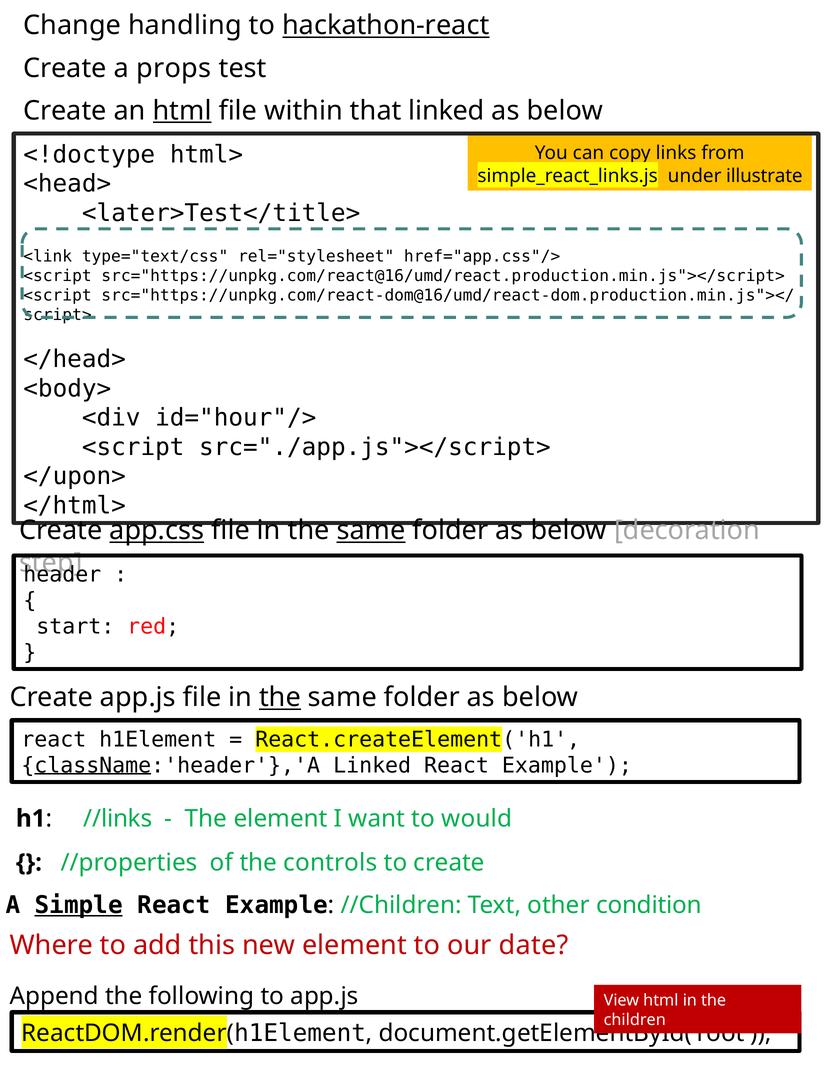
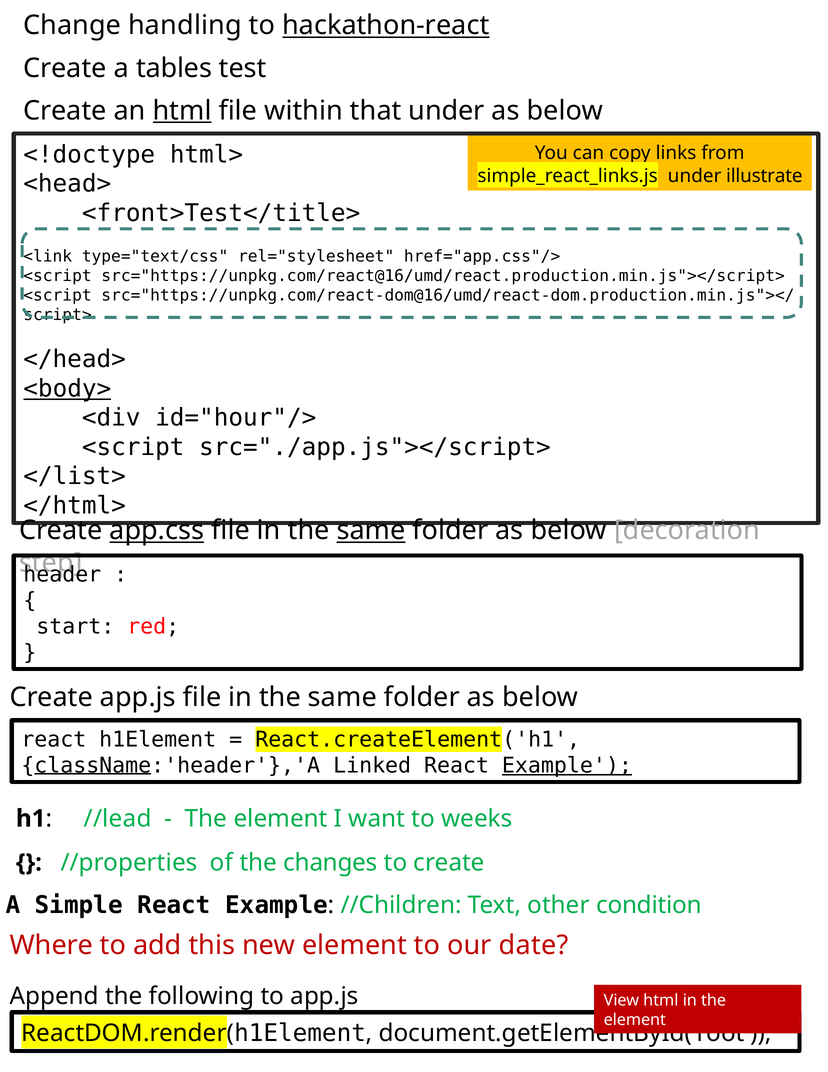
props: props -> tables (174, 68)
that linked: linked -> under (446, 111)
<later>Test</title>: <later>Test</title> -> <front>Test</title> (221, 213)
<body> underline: none -> present (67, 388)
</upon>: </upon> -> </list> (75, 476)
the underline: present -> none (280, 697)
Example underline: none -> present (567, 765)
//links: //links -> //lead (118, 818)
would: would -> weeks (477, 818)
controls: controls -> changes (330, 862)
Simple underline: present -> none (79, 905)
children: children -> element (635, 1019)
